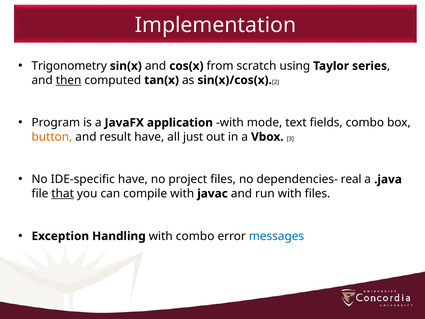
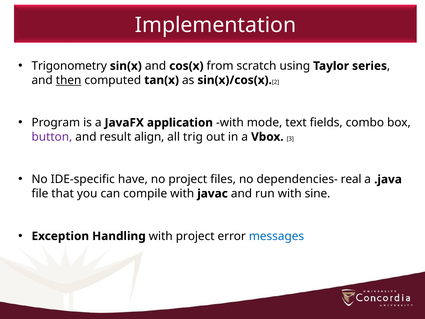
button colour: orange -> purple (52, 137)
result have: have -> align (149, 137)
just: just -> trig (193, 137)
that underline: present -> none (63, 193)
with files: files -> sine (318, 193)
with combo: combo -> project (195, 236)
